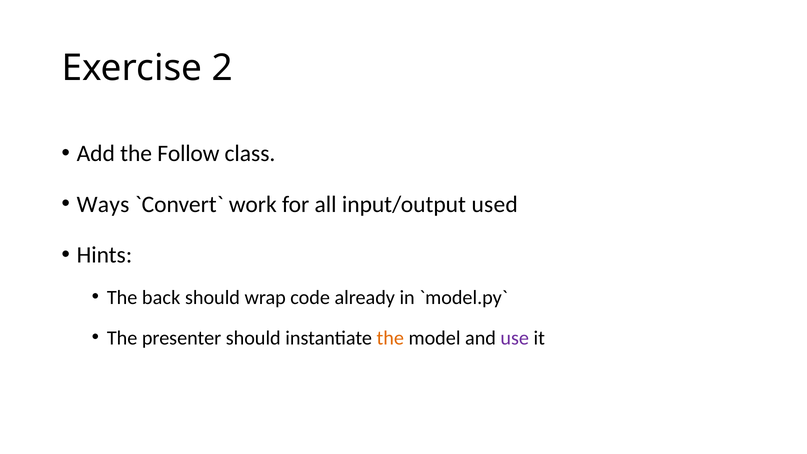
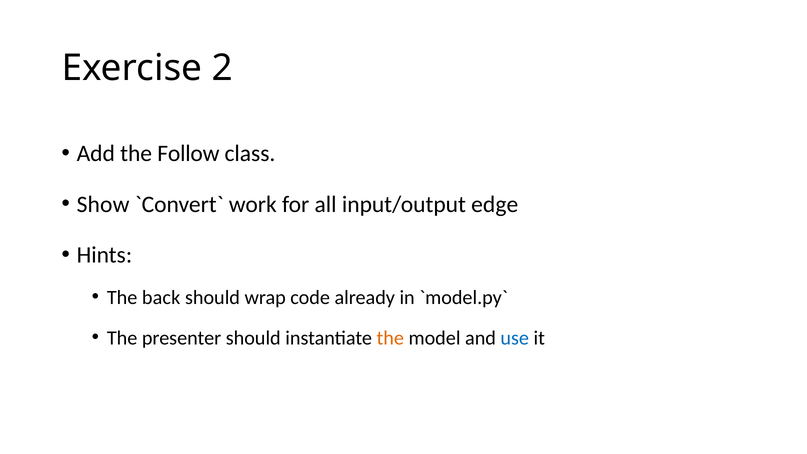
Ways: Ways -> Show (103, 204)
used: used -> edge (495, 204)
use colour: purple -> blue (515, 338)
